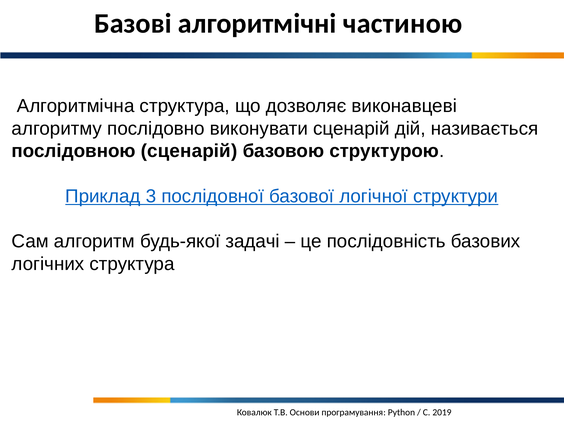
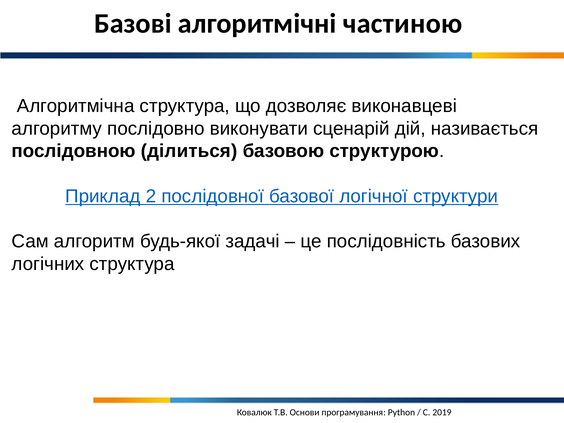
послідовною сценарій: сценарій -> ділиться (189, 151)
3: 3 -> 2 (151, 196)
